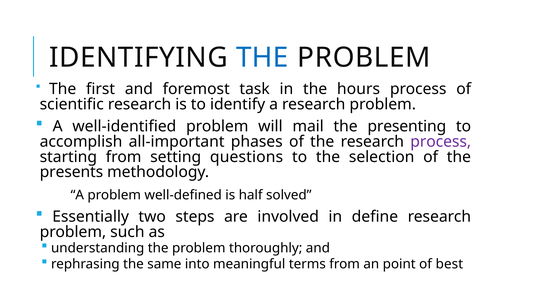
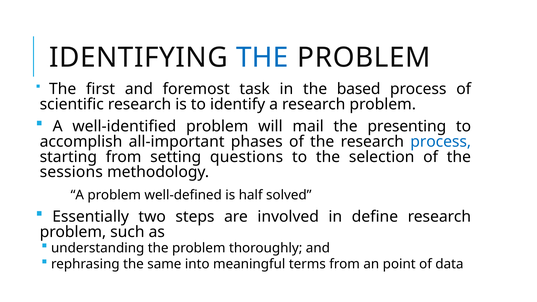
hours: hours -> based (359, 89)
process colour: purple -> blue (441, 142)
presents: presents -> sessions (71, 172)
best: best -> data (449, 264)
